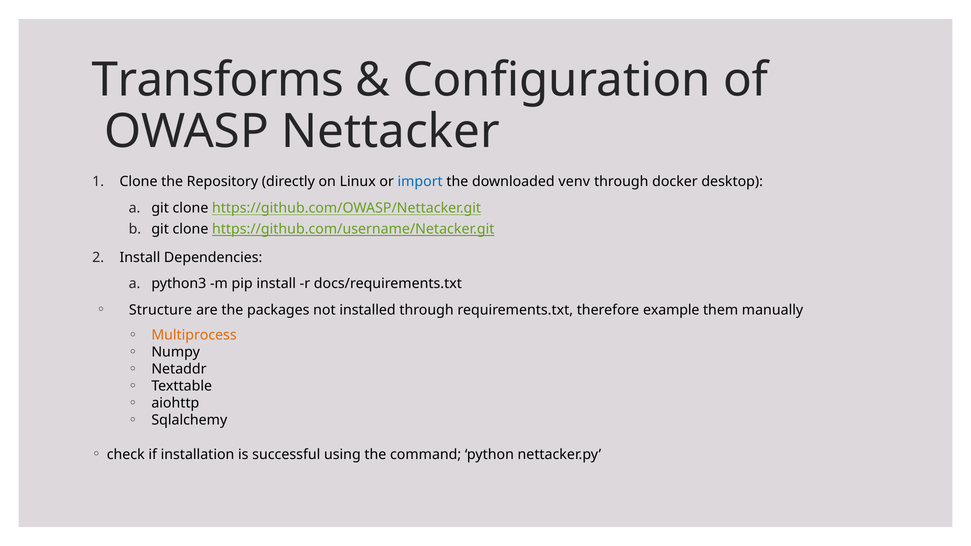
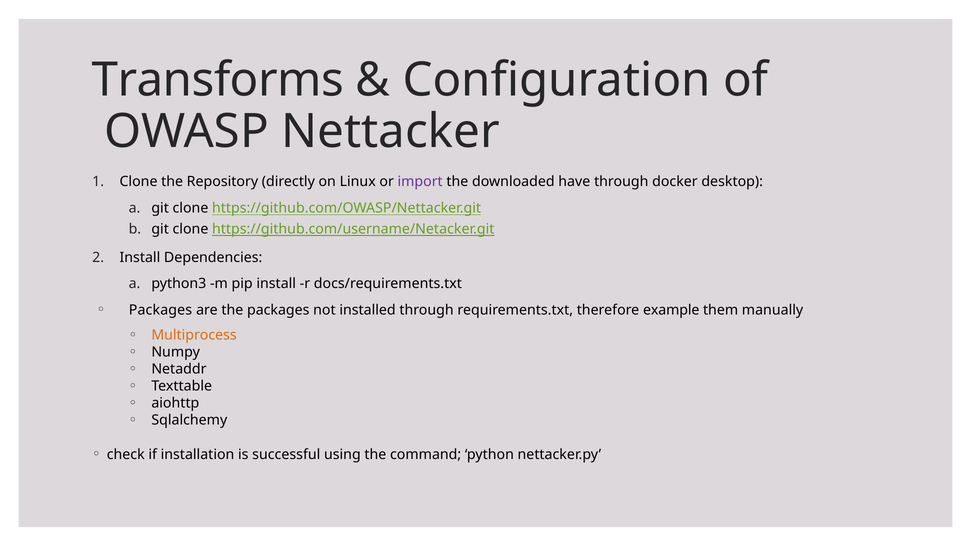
import colour: blue -> purple (420, 182)
venv: venv -> have (574, 182)
Structure: Structure -> Packages (160, 310)
